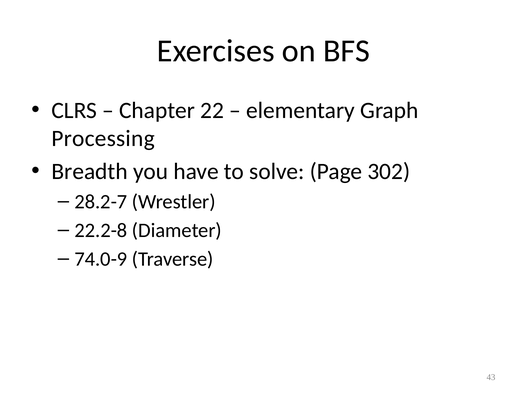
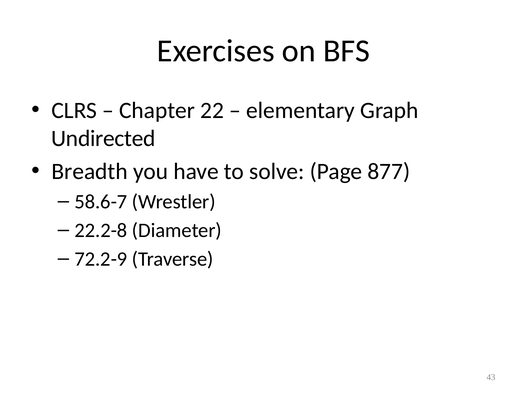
Processing: Processing -> Undirected (103, 139)
302: 302 -> 877 (389, 171)
28.2-7: 28.2-7 -> 58.6-7 (101, 202)
74.0-9: 74.0-9 -> 72.2-9 (101, 259)
